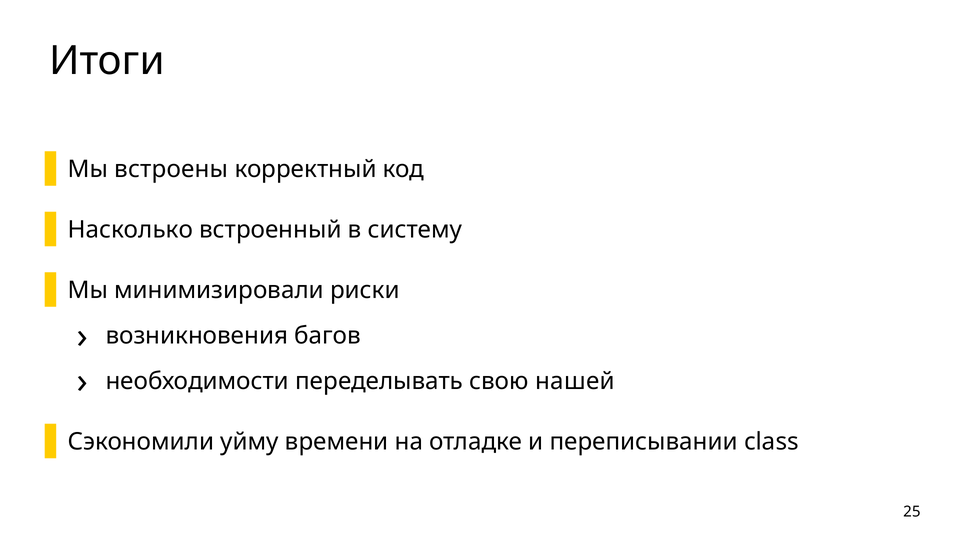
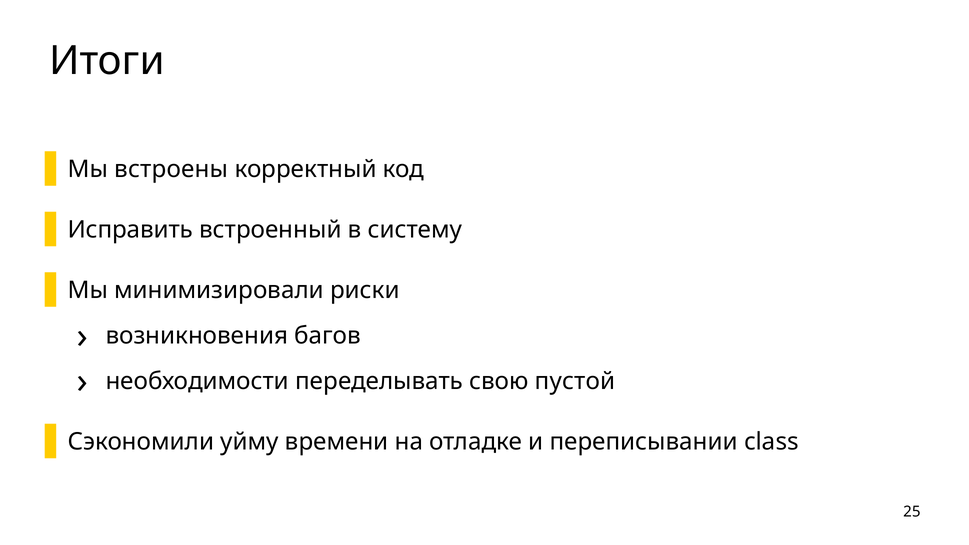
Насколько: Насколько -> Исправить (130, 230)
нашей: нашей -> пустой (575, 381)
